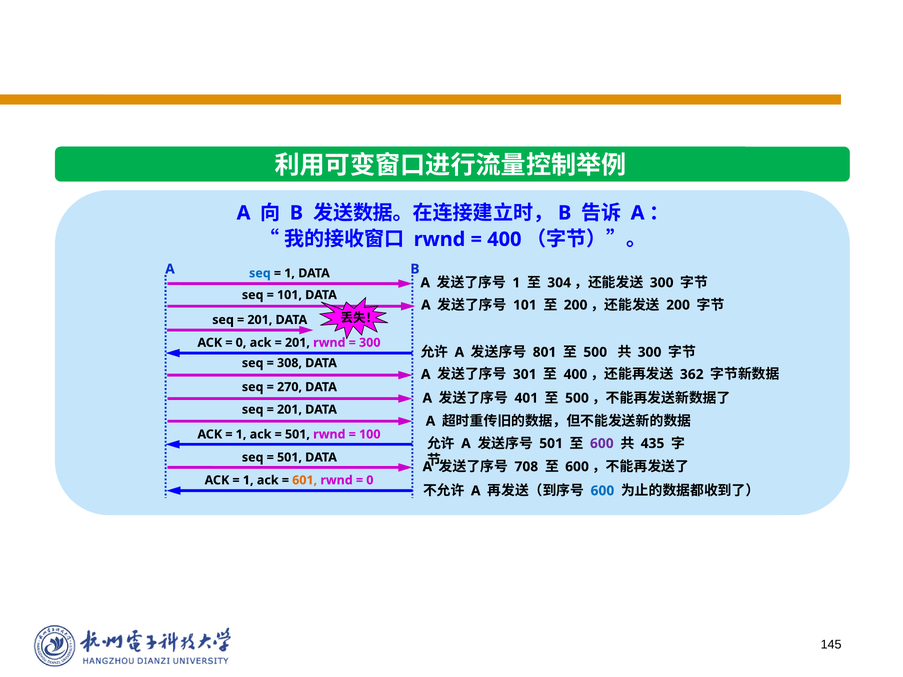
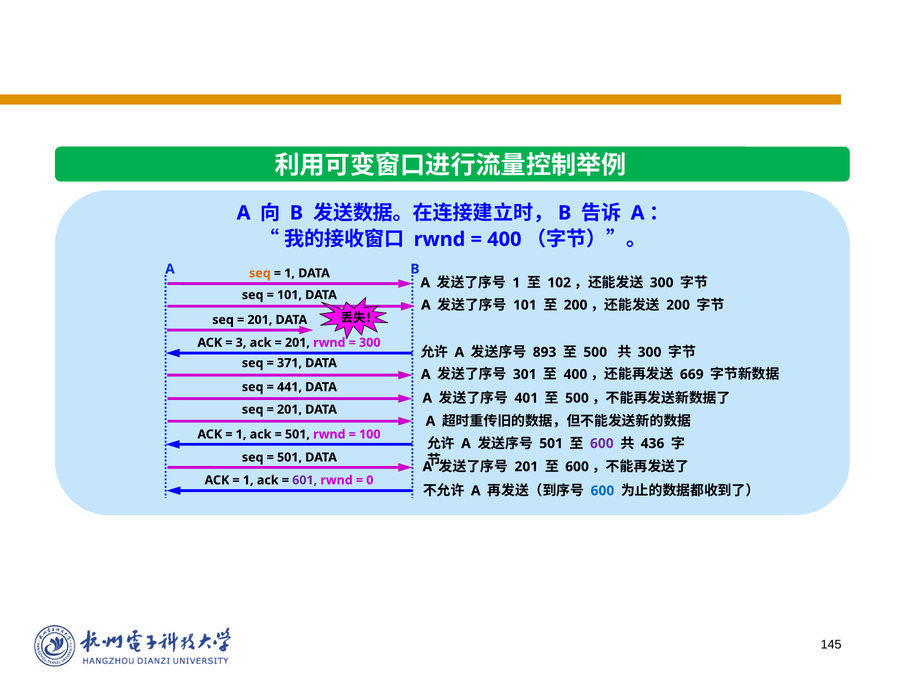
seq colour: blue -> orange (260, 273)
304: 304 -> 102 (559, 283)
0: 0 -> 3 (241, 343)
801: 801 -> 893 (545, 352)
308: 308 -> 371 (290, 363)
362: 362 -> 669 (692, 375)
270: 270 -> 441 (290, 387)
435: 435 -> 436 (653, 444)
708: 708 -> 201 (526, 467)
601 colour: orange -> purple (305, 480)
